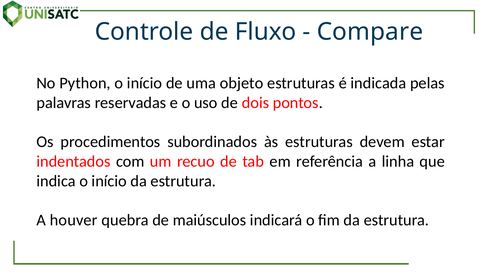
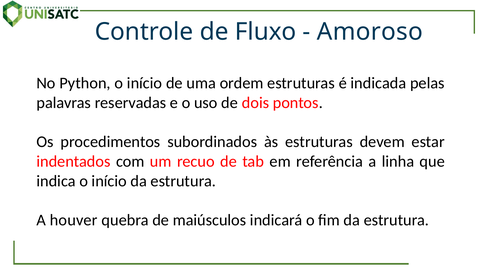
Compare: Compare -> Amoroso (370, 32)
objeto: objeto -> ordem (242, 83)
